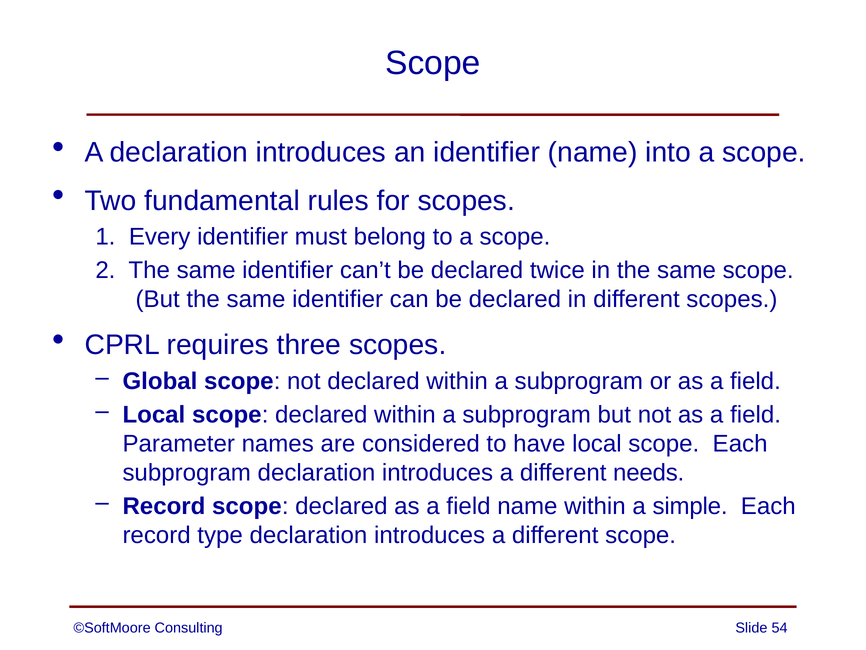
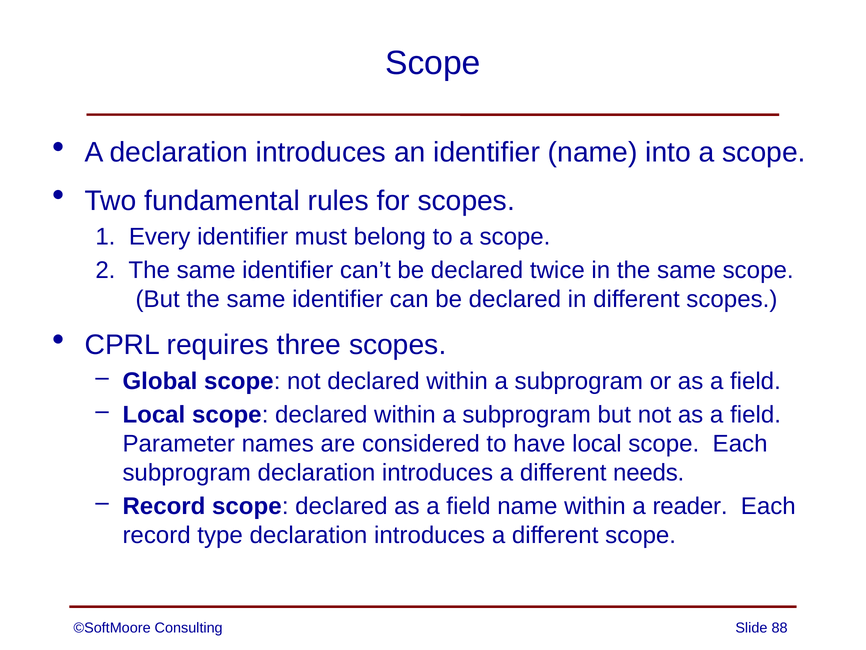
simple: simple -> reader (690, 506)
54: 54 -> 88 (780, 627)
